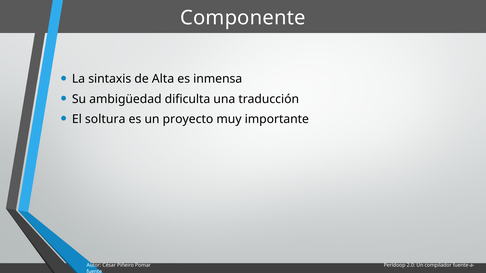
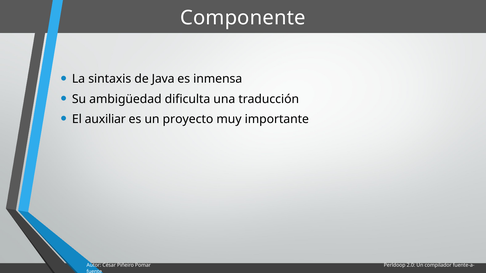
Alta: Alta -> Java (163, 79)
soltura: soltura -> auxiliar (105, 119)
